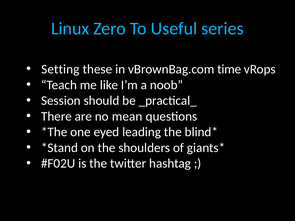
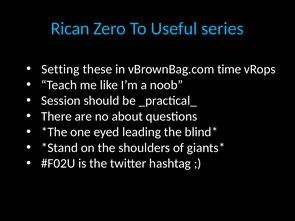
Linux: Linux -> Rican (70, 29)
mean: mean -> about (127, 116)
